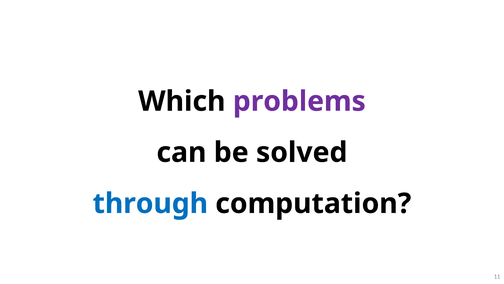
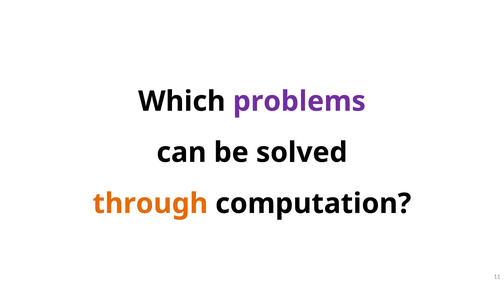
through colour: blue -> orange (150, 203)
